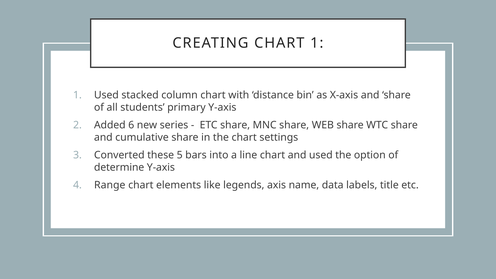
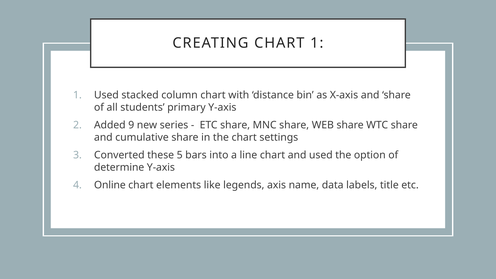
6: 6 -> 9 (131, 125)
Range: Range -> Online (110, 185)
